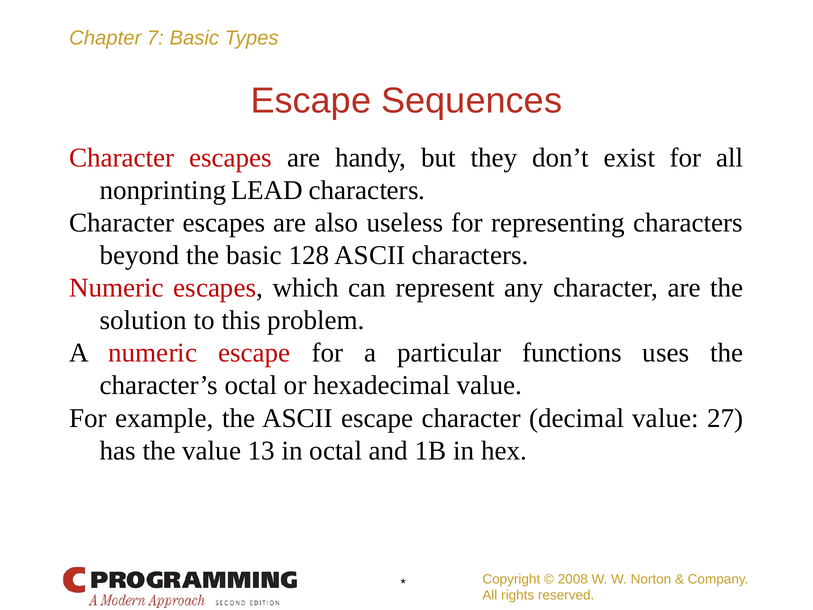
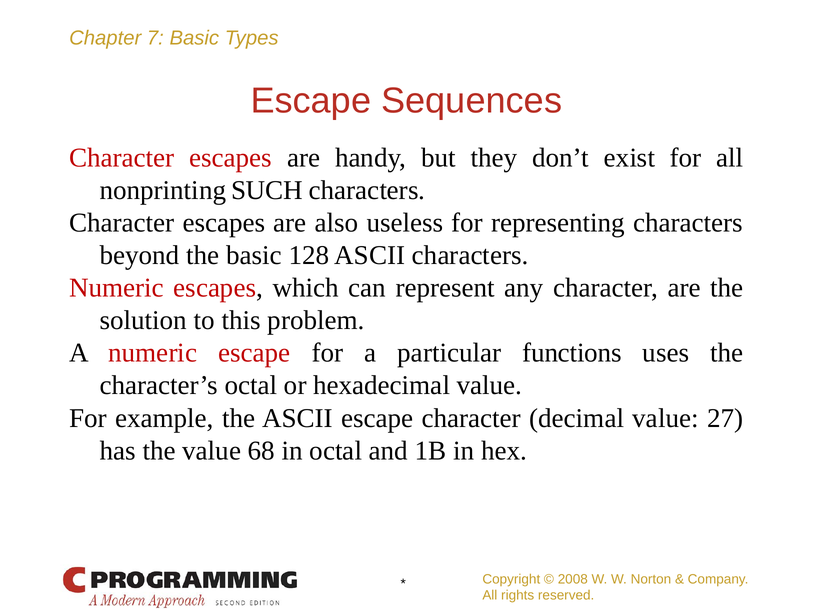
LEAD: LEAD -> SUCH (267, 190)
13: 13 -> 68 (261, 450)
